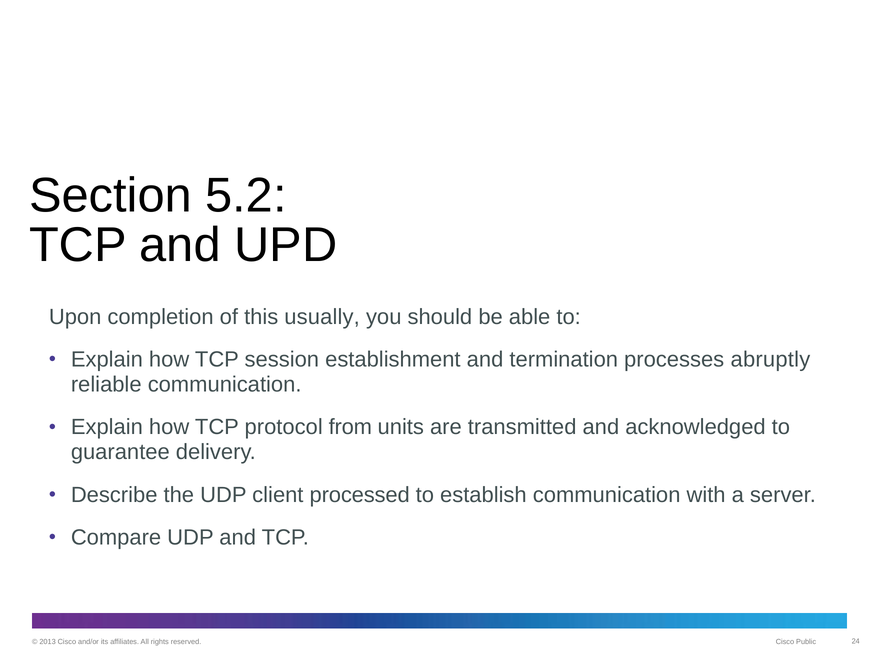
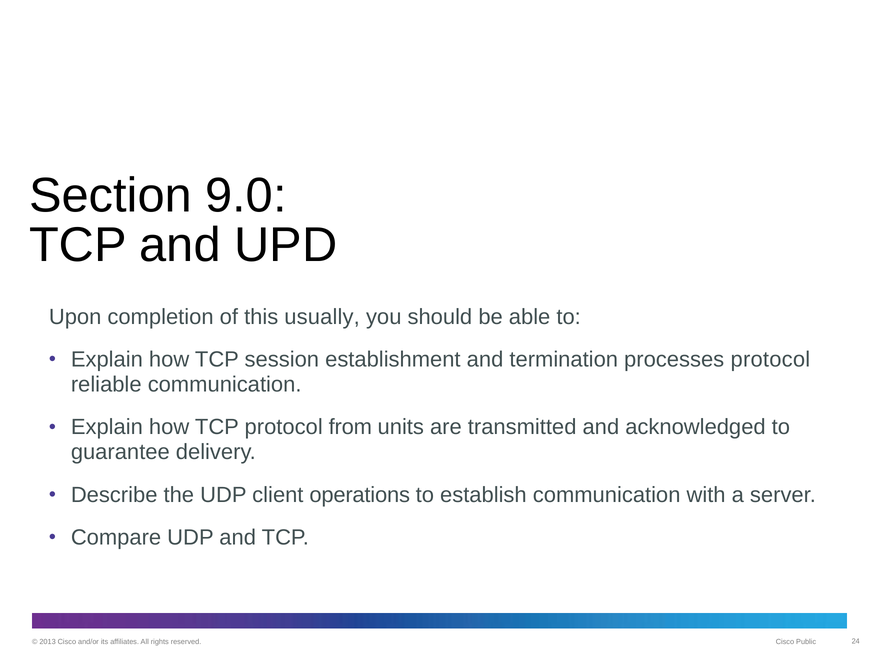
5.2: 5.2 -> 9.0 (246, 196)
processes abruptly: abruptly -> protocol (770, 360)
processed: processed -> operations (360, 495)
